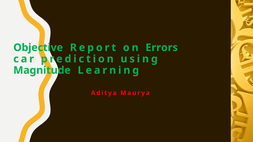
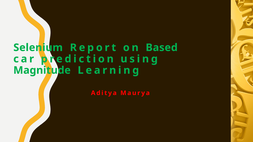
Objective: Objective -> Selenium (38, 48)
Errors: Errors -> Based (162, 48)
